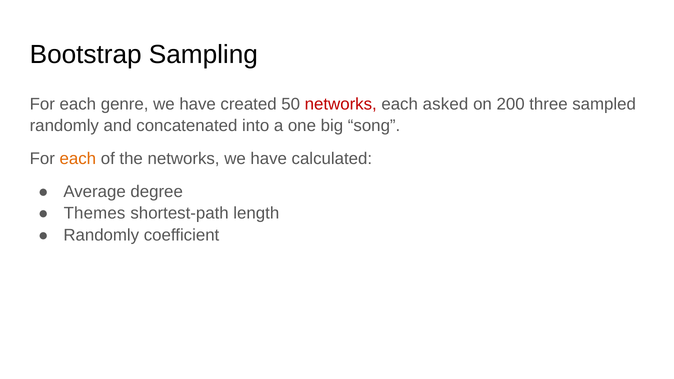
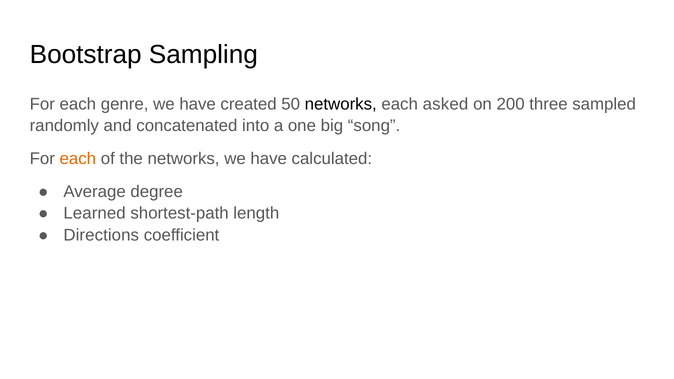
networks colour: red -> black (341, 104)
Themes: Themes -> Learned (95, 213)
Randomly: Randomly -> Directions (101, 235)
